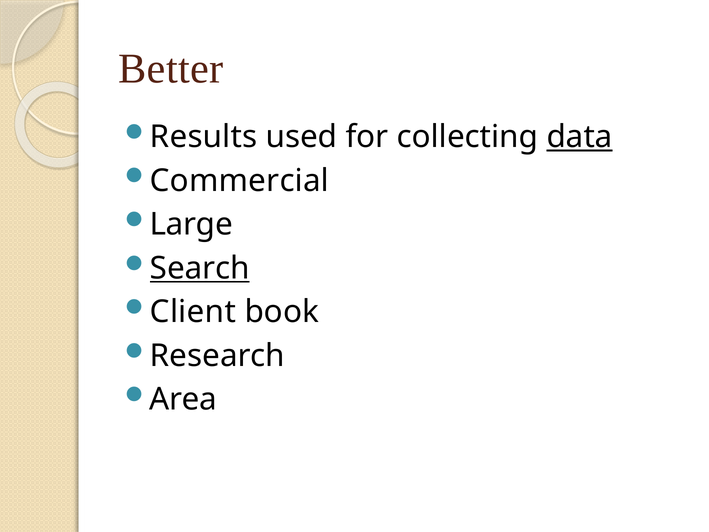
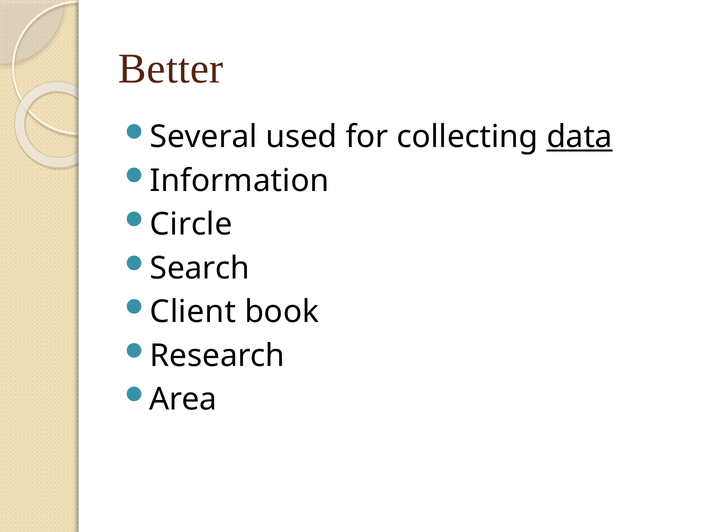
Results: Results -> Several (204, 137)
Commercial: Commercial -> Information (239, 181)
Large: Large -> Circle (191, 224)
Search underline: present -> none (200, 268)
